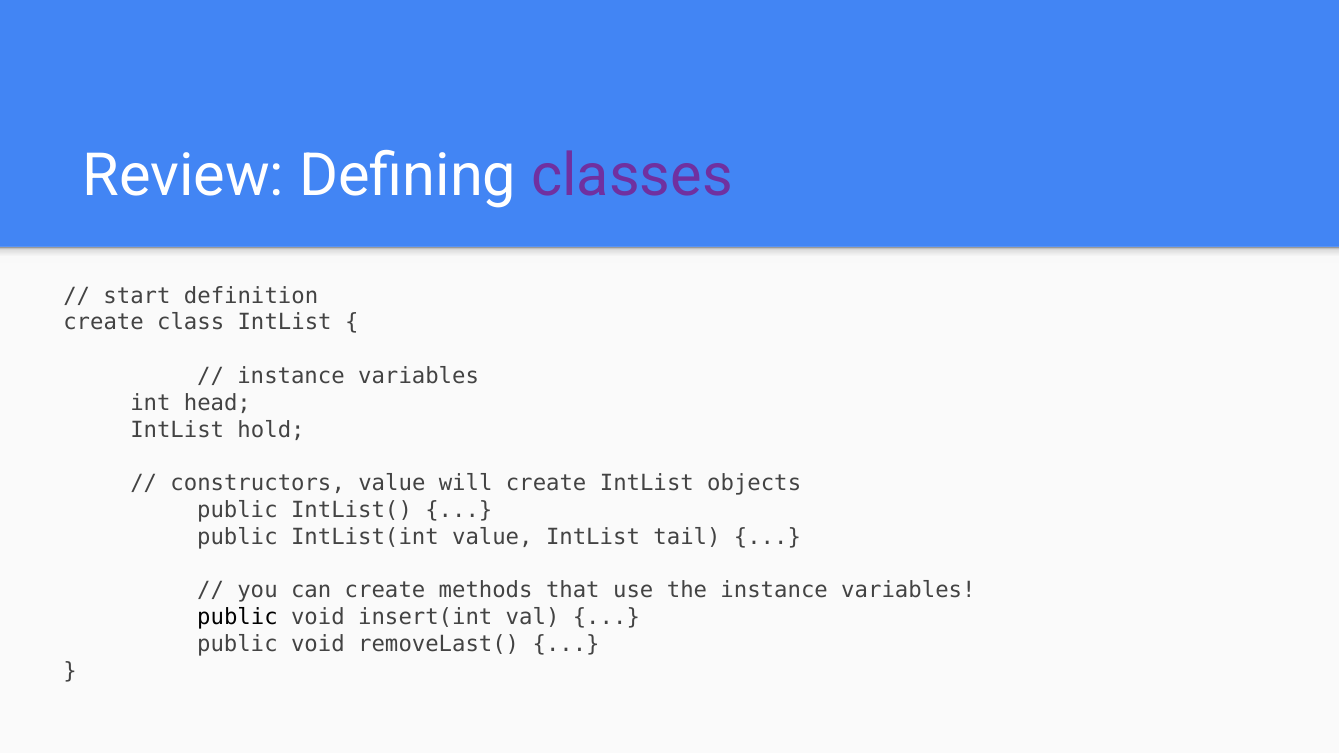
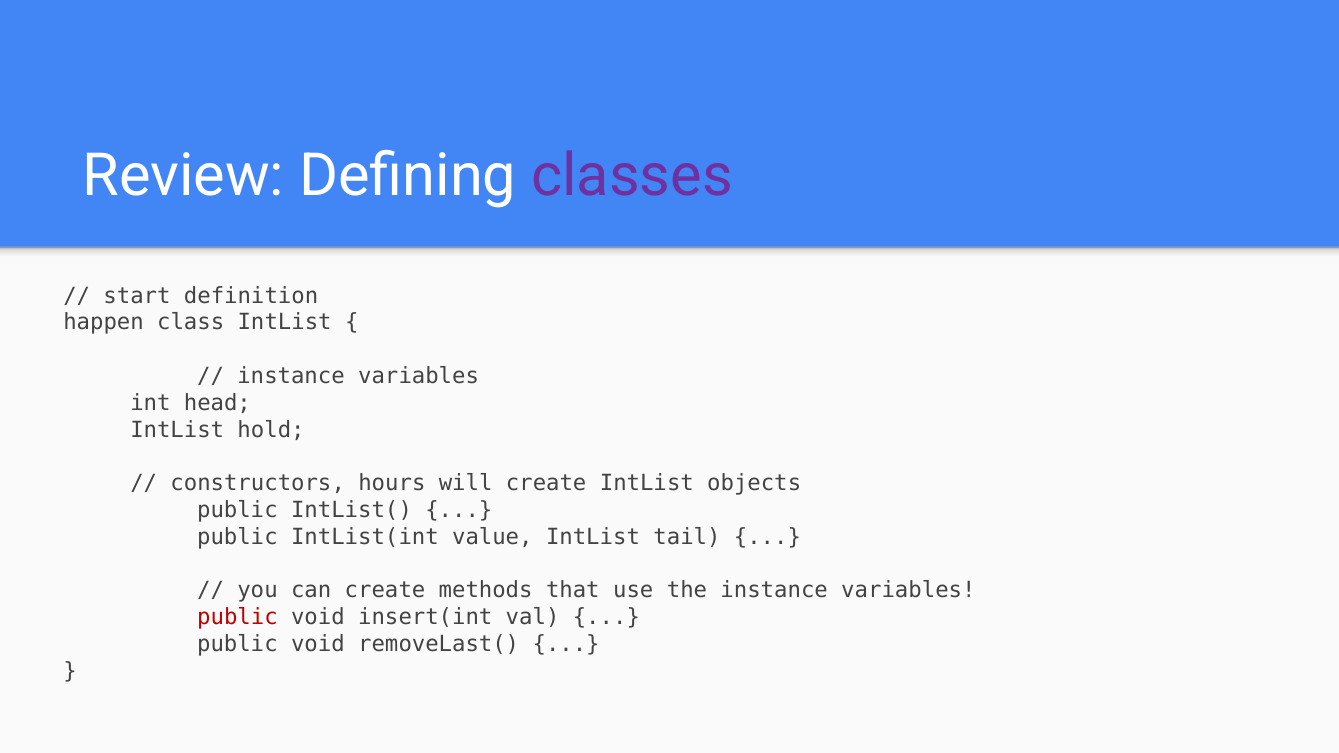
create: create -> happen (104, 323)
constructors value: value -> hours (392, 483)
public colour: black -> red (237, 617)
